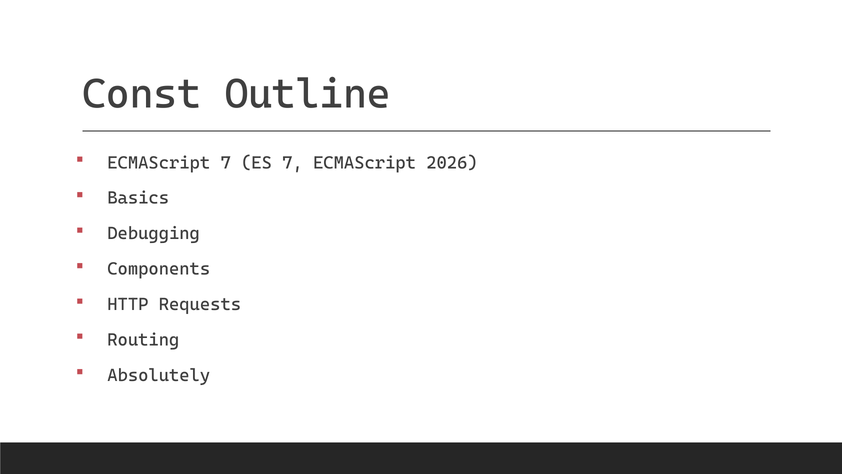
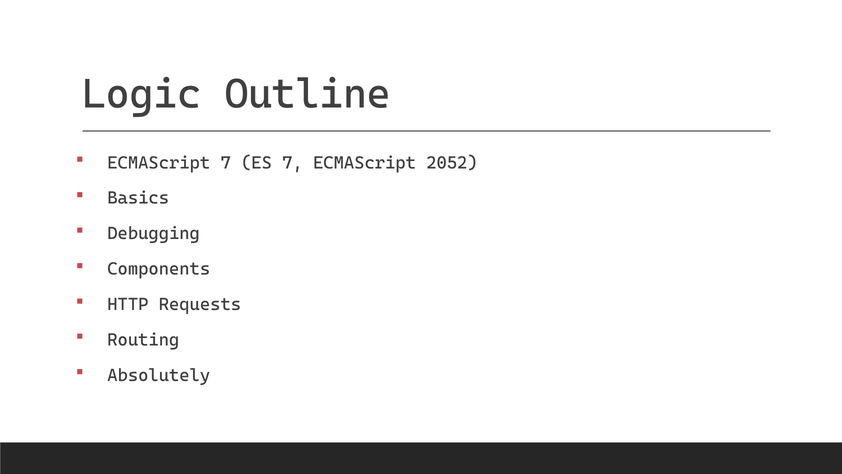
Const: Const -> Logic (142, 94)
2026: 2026 -> 2052 (452, 163)
